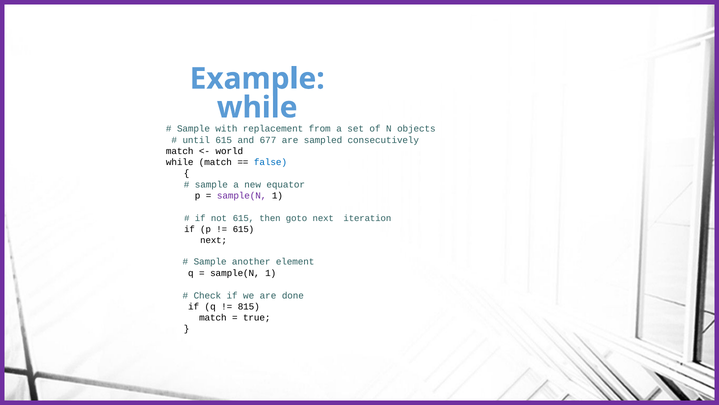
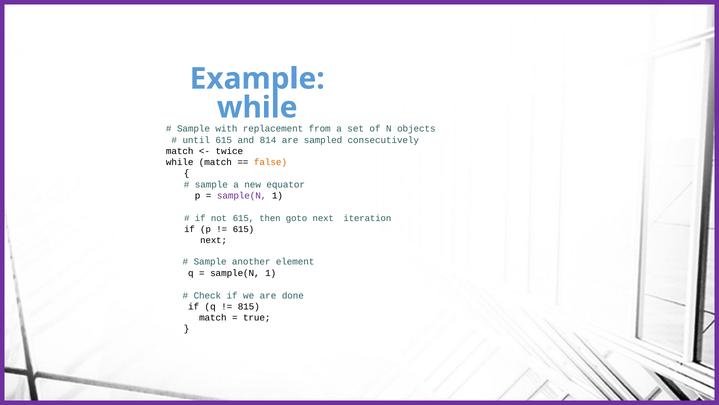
677: 677 -> 814 (268, 140)
world: world -> twice (229, 151)
false colour: blue -> orange (270, 162)
